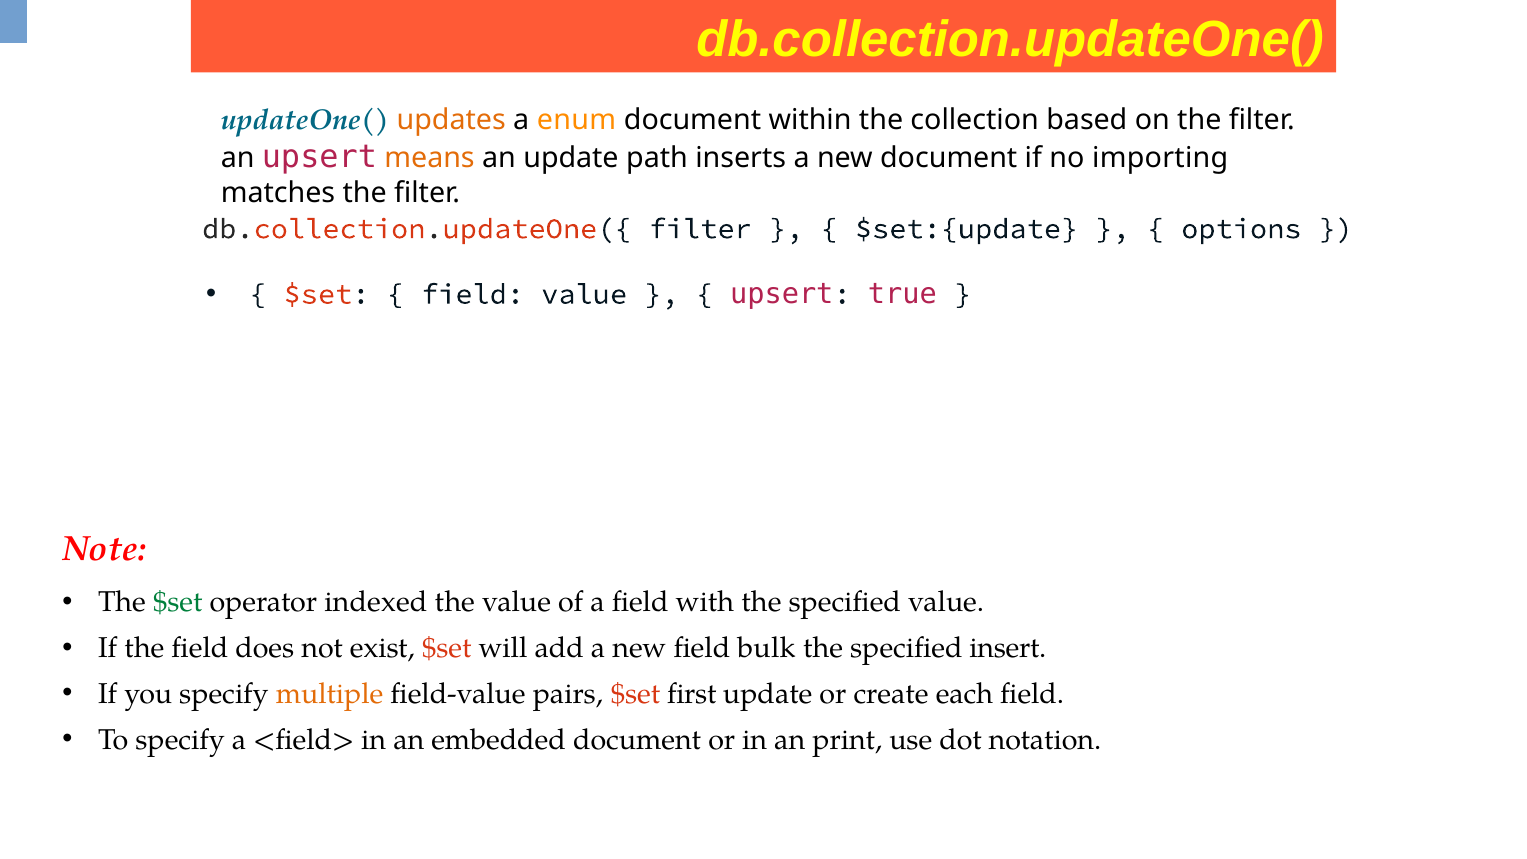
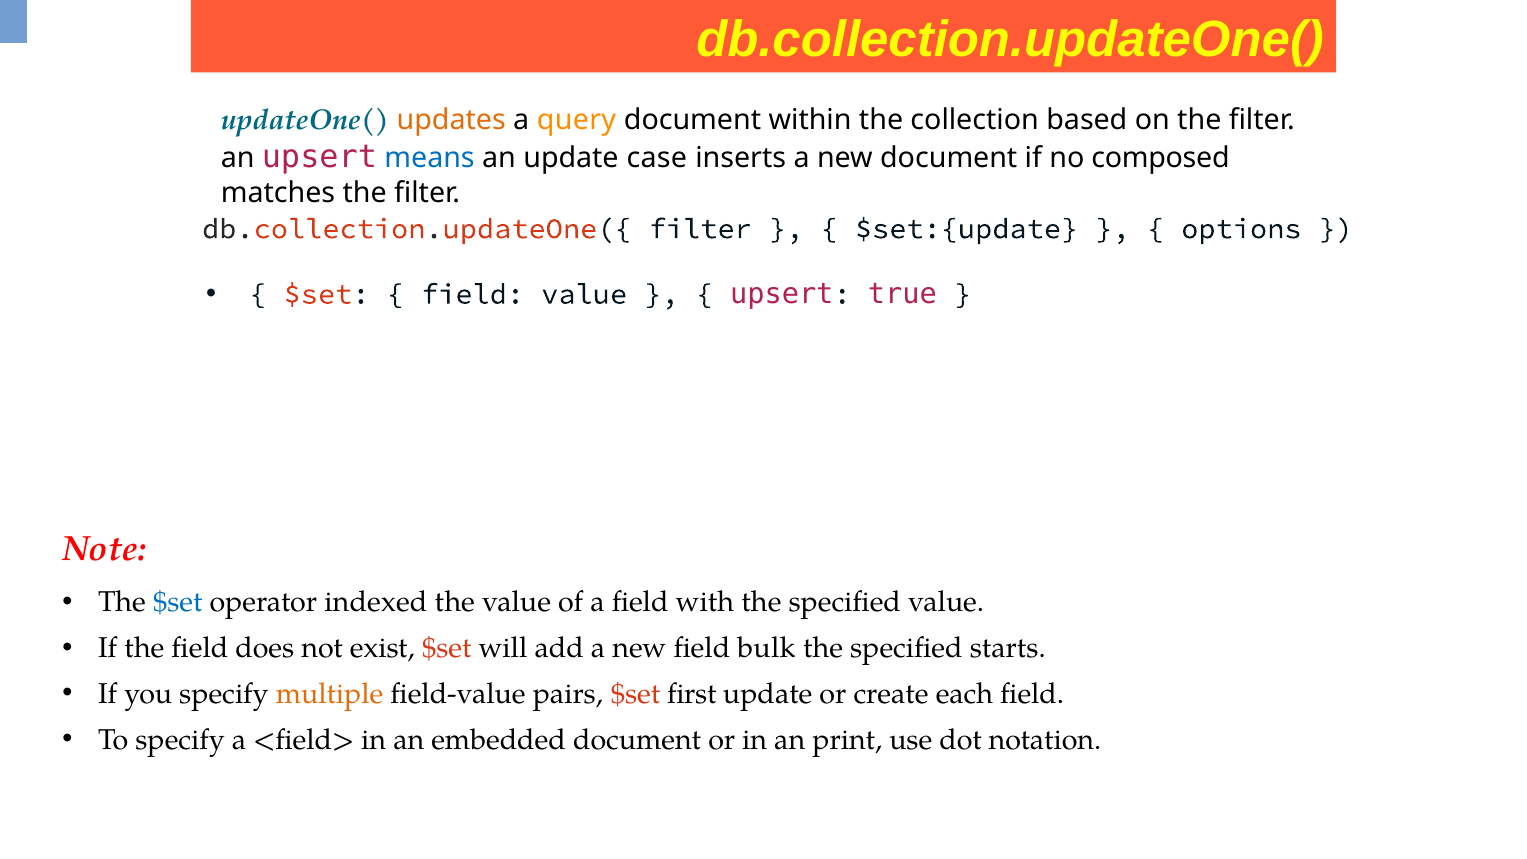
enum: enum -> query (576, 120)
means colour: orange -> blue (430, 158)
path: path -> case (657, 158)
importing: importing -> composed (1160, 158)
$set colour: green -> blue (178, 602)
insert: insert -> starts (1008, 648)
